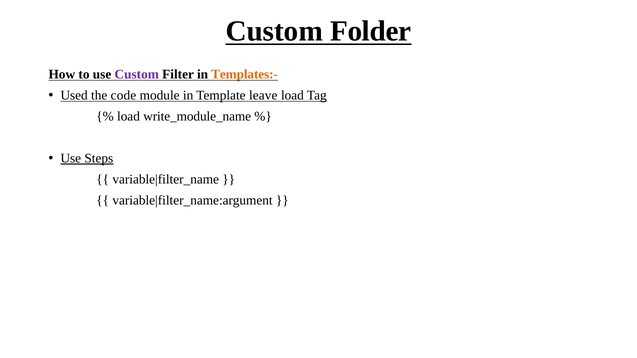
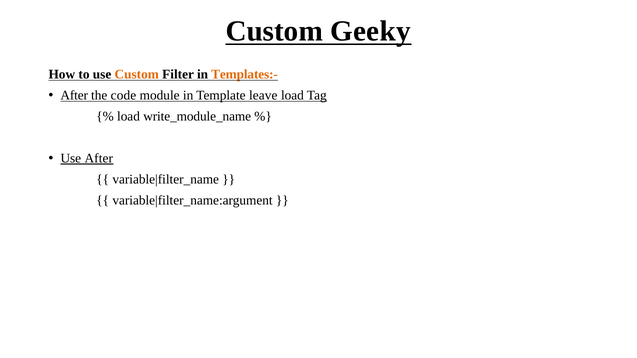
Folder: Folder -> Geeky (370, 31)
Custom colour: purple -> orange (137, 74)
Used: Used -> After (74, 95)
Use Steps: Steps -> After (99, 158)
